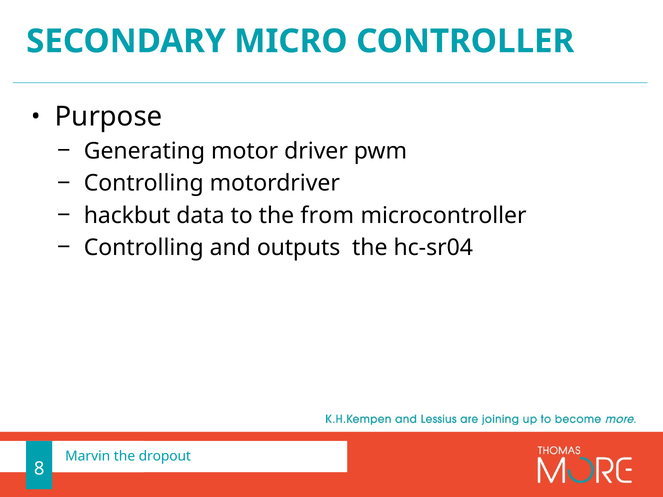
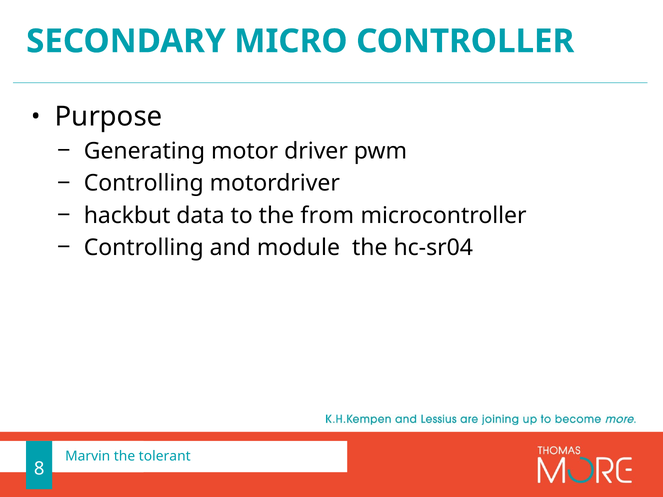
outputs: outputs -> module (298, 248)
dropout: dropout -> tolerant (165, 457)
